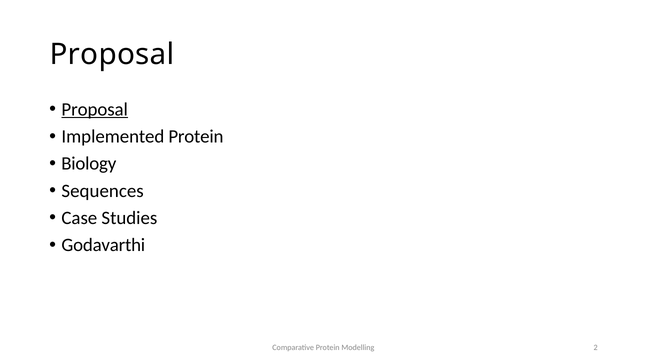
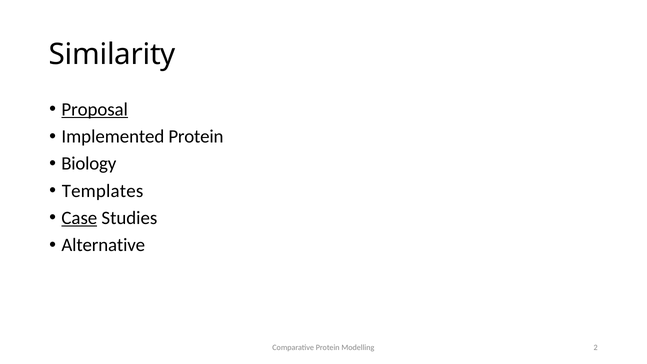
Proposal: Proposal -> Similarity (112, 54)
Sequences: Sequences -> Templates (103, 191)
Case underline: none -> present (79, 218)
Godavarthi: Godavarthi -> Alternative (103, 245)
